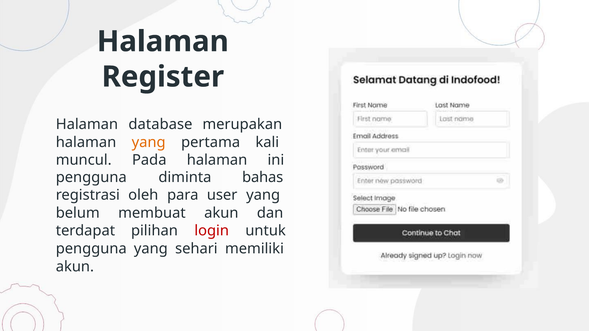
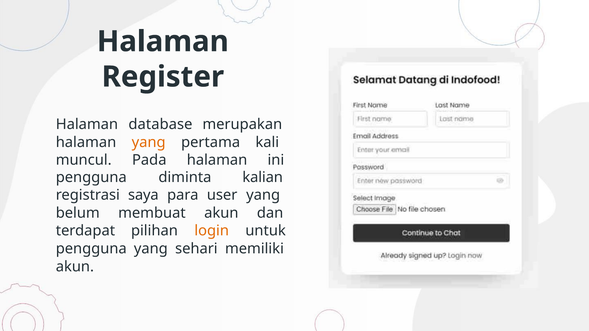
bahas: bahas -> kalian (263, 177)
oleh: oleh -> saya (143, 195)
login colour: red -> orange (212, 231)
